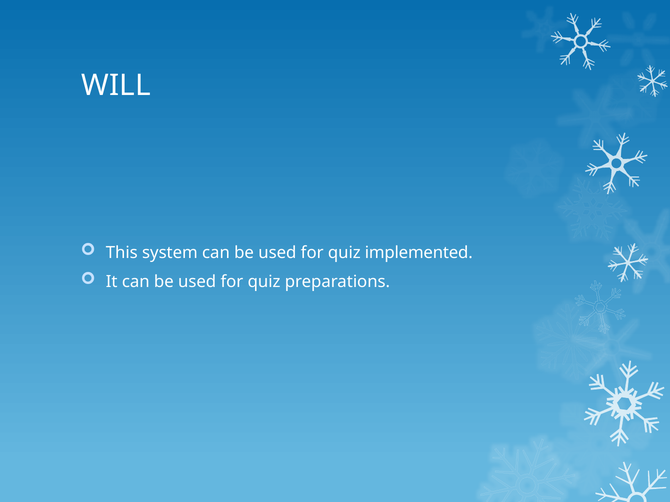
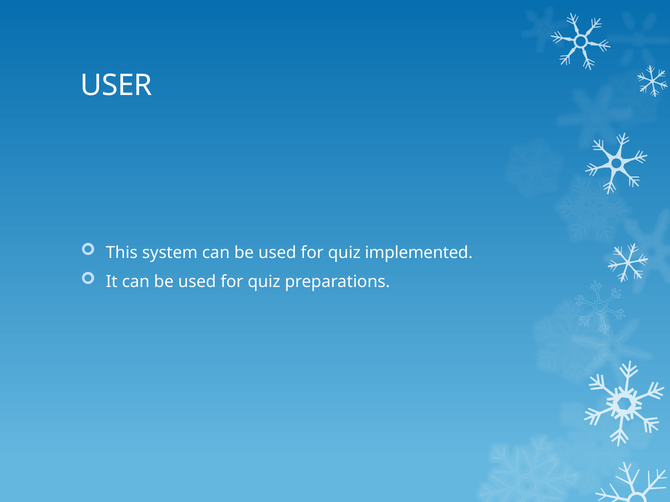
WILL: WILL -> USER (116, 85)
